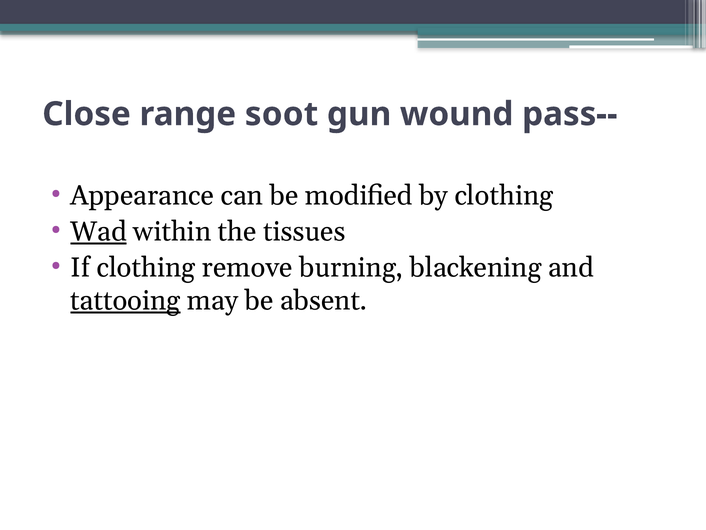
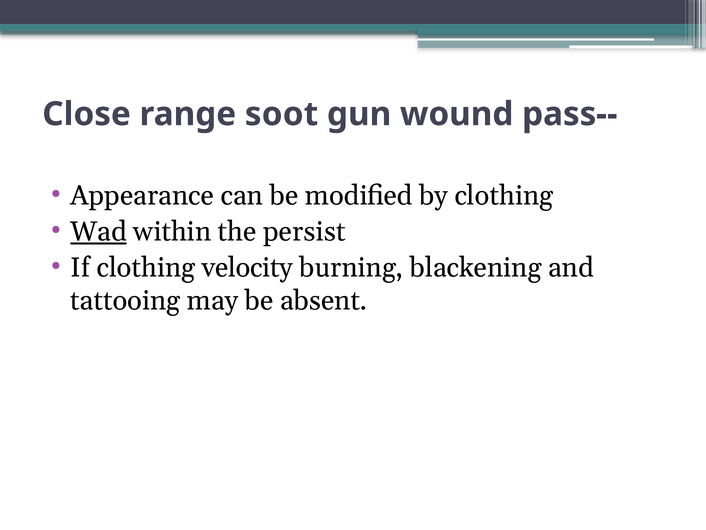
tissues: tissues -> persist (304, 231)
remove: remove -> velocity (247, 267)
tattooing underline: present -> none (125, 300)
